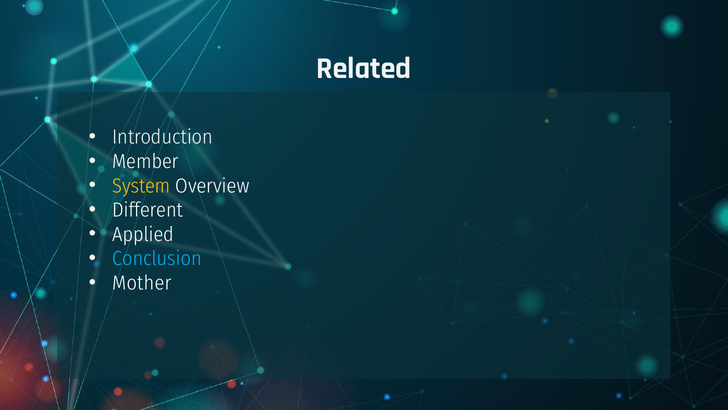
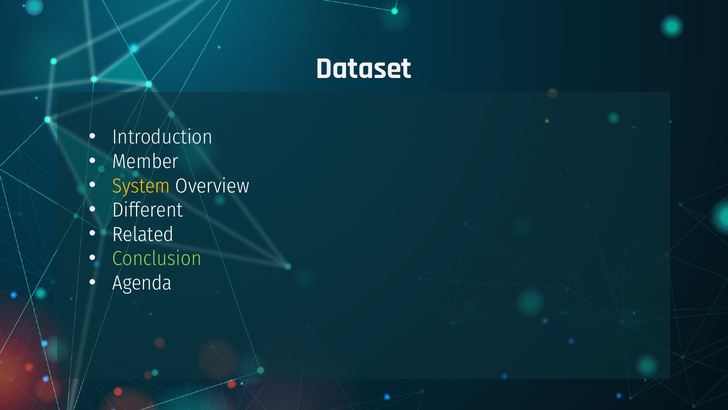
Related: Related -> Dataset (364, 68)
Applied: Applied -> Related (143, 234)
Conclusion colour: light blue -> light green (157, 258)
Mother: Mother -> Agenda (142, 283)
